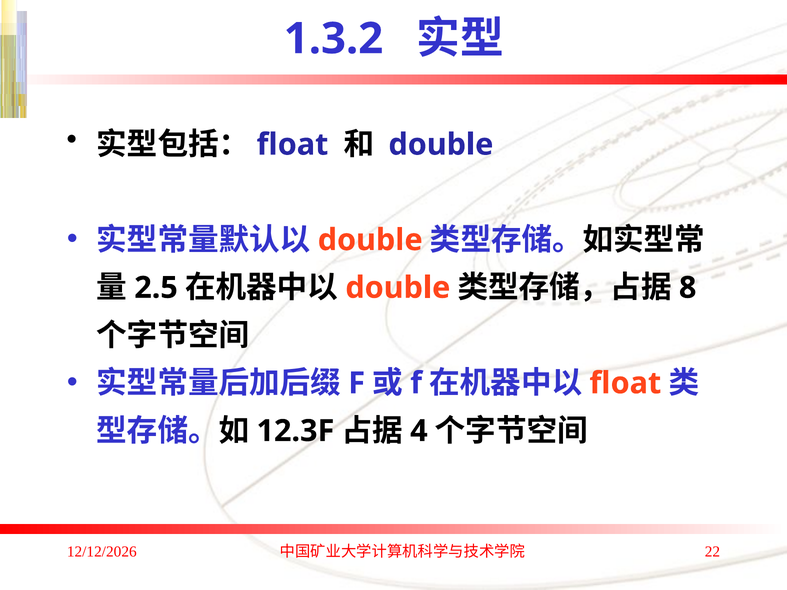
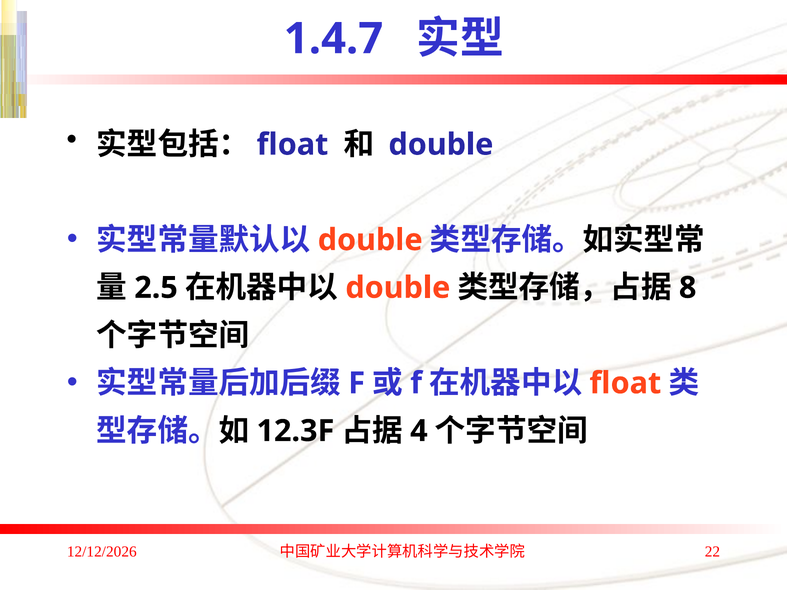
1.3.2: 1.3.2 -> 1.4.7 (334, 39)
